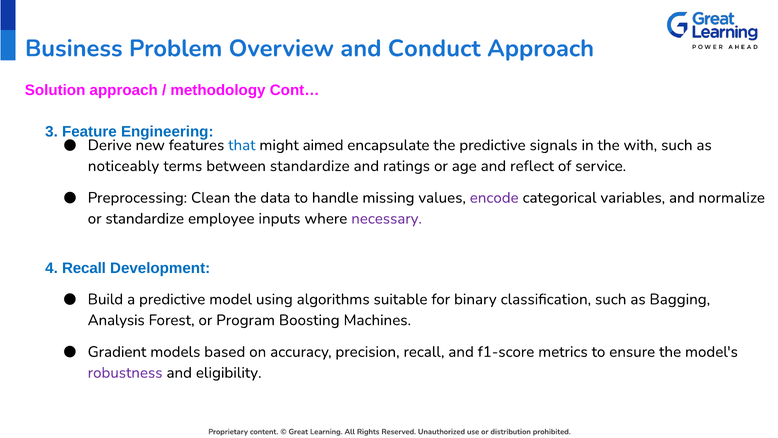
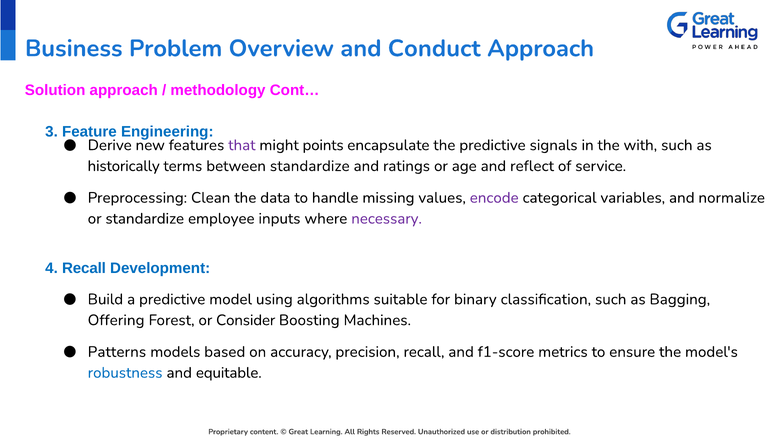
that colour: blue -> purple (242, 145)
aimed: aimed -> points (323, 145)
noticeably: noticeably -> historically (124, 166)
Analysis: Analysis -> Offering (116, 320)
Program: Program -> Consider (246, 320)
Gradient: Gradient -> Patterns (117, 352)
robustness colour: purple -> blue (125, 372)
eligibility: eligibility -> equitable (229, 372)
